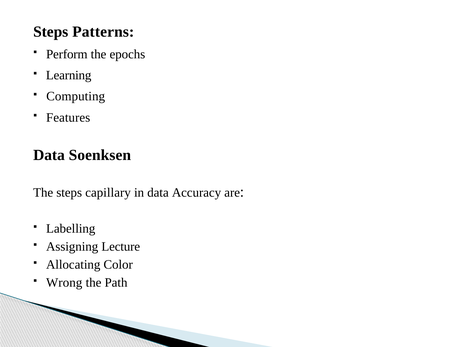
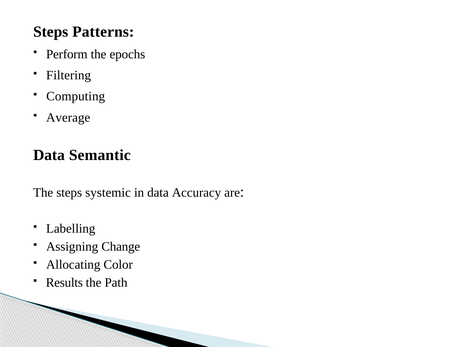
Learning: Learning -> Filtering (69, 75)
Features: Features -> Average (68, 117)
Soenksen: Soenksen -> Semantic (100, 155)
capillary: capillary -> systemic (108, 192)
Lecture: Lecture -> Change (121, 246)
Wrong: Wrong -> Results (64, 282)
